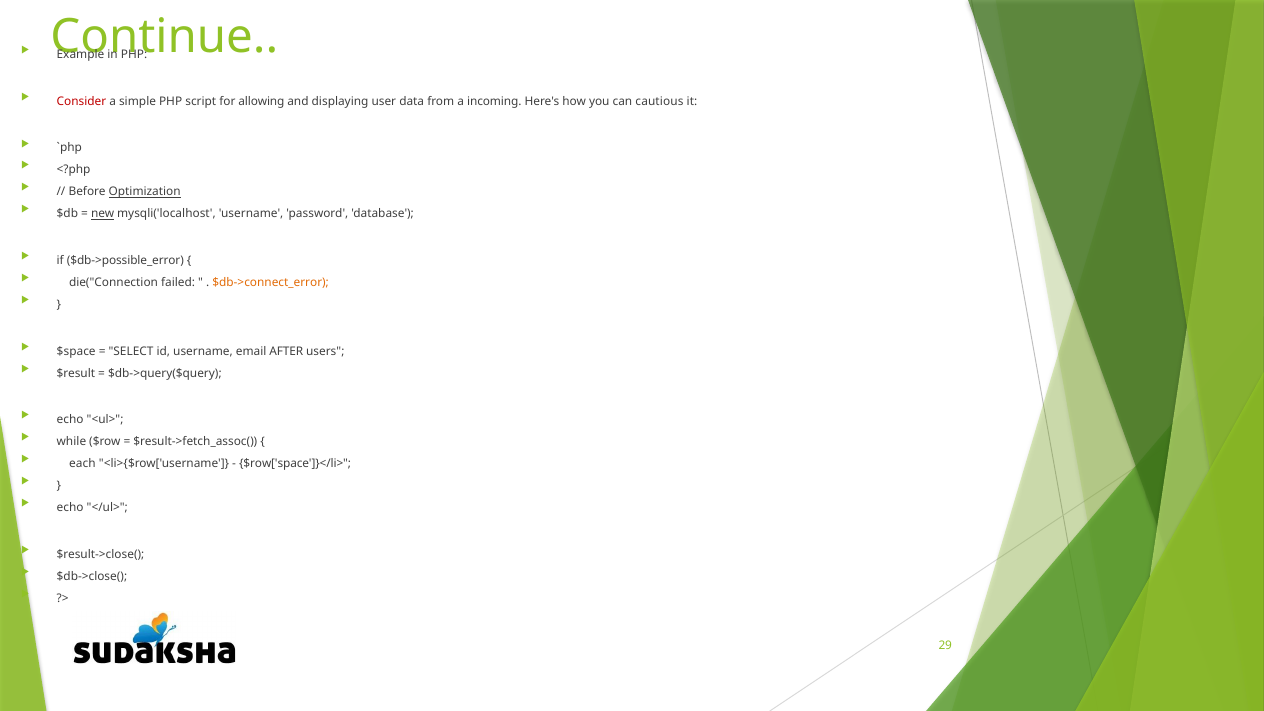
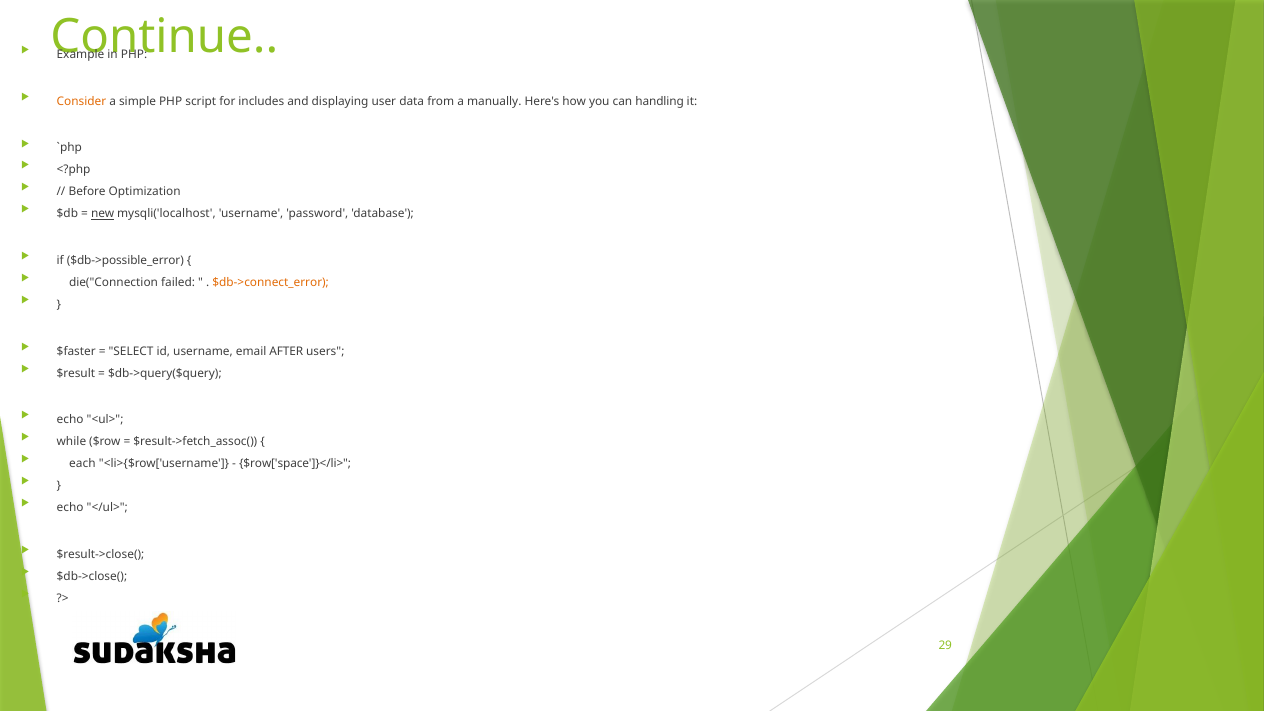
Consider colour: red -> orange (81, 101)
allowing: allowing -> includes (261, 101)
incoming: incoming -> manually (494, 101)
cautious: cautious -> handling (660, 101)
Optimization underline: present -> none (145, 192)
$space: $space -> $faster (76, 351)
